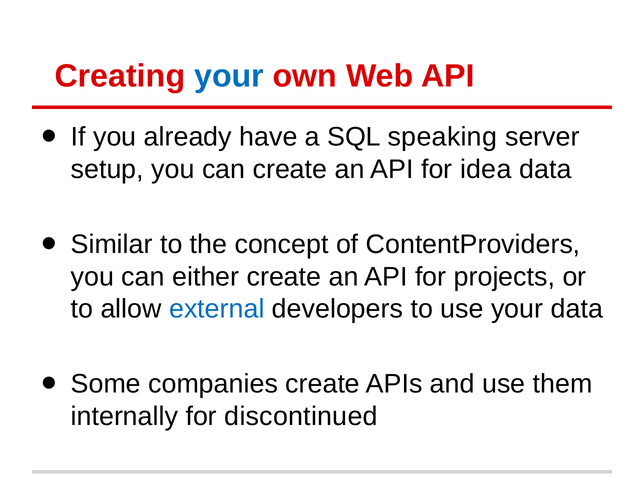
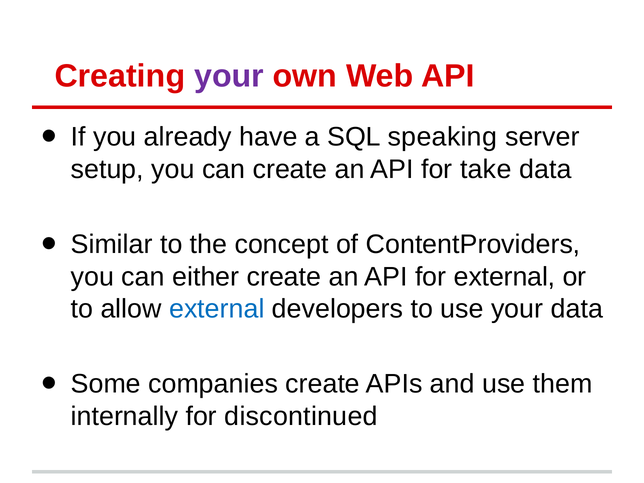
your colour: blue -> purple (229, 76)
idea: idea -> take (486, 169)
for projects: projects -> external (505, 277)
